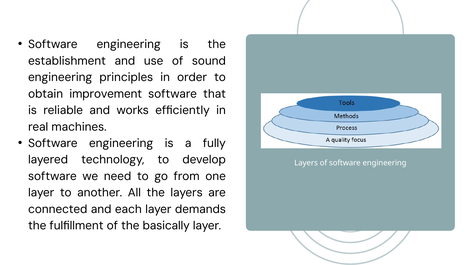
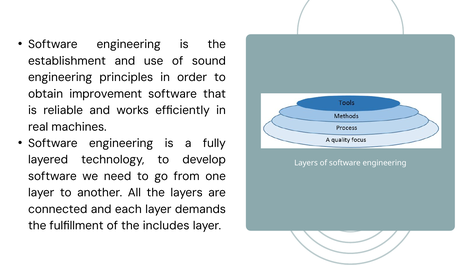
basically: basically -> includes (166, 226)
